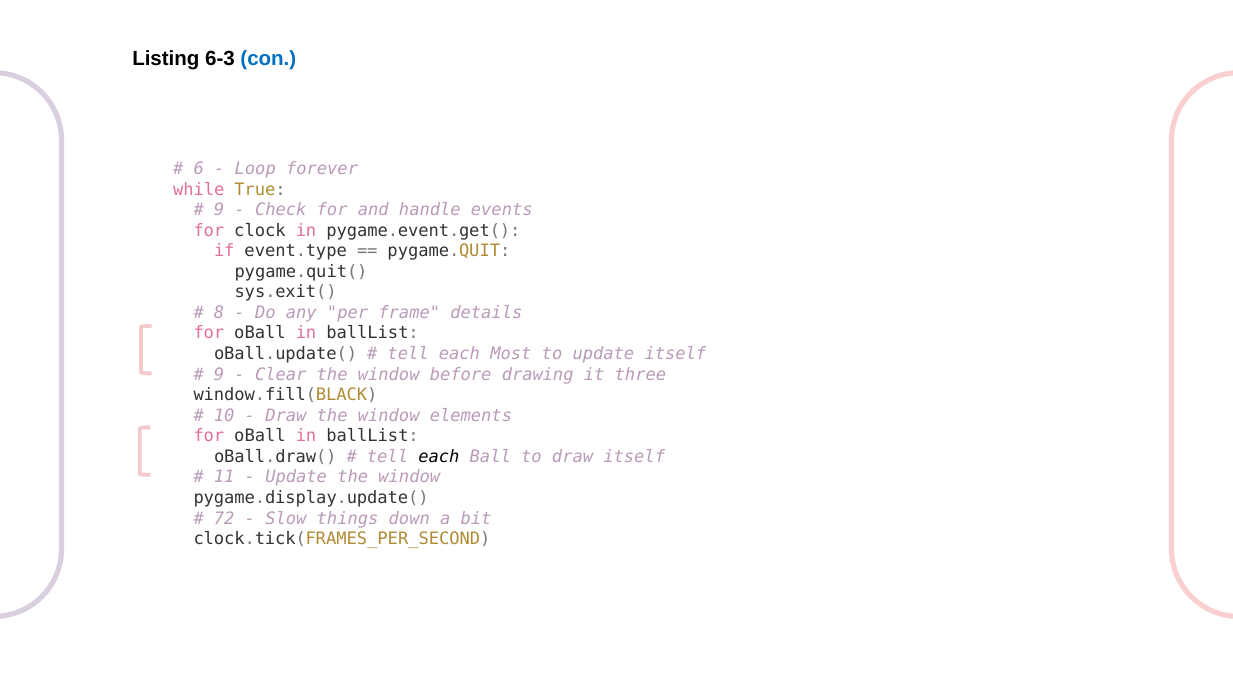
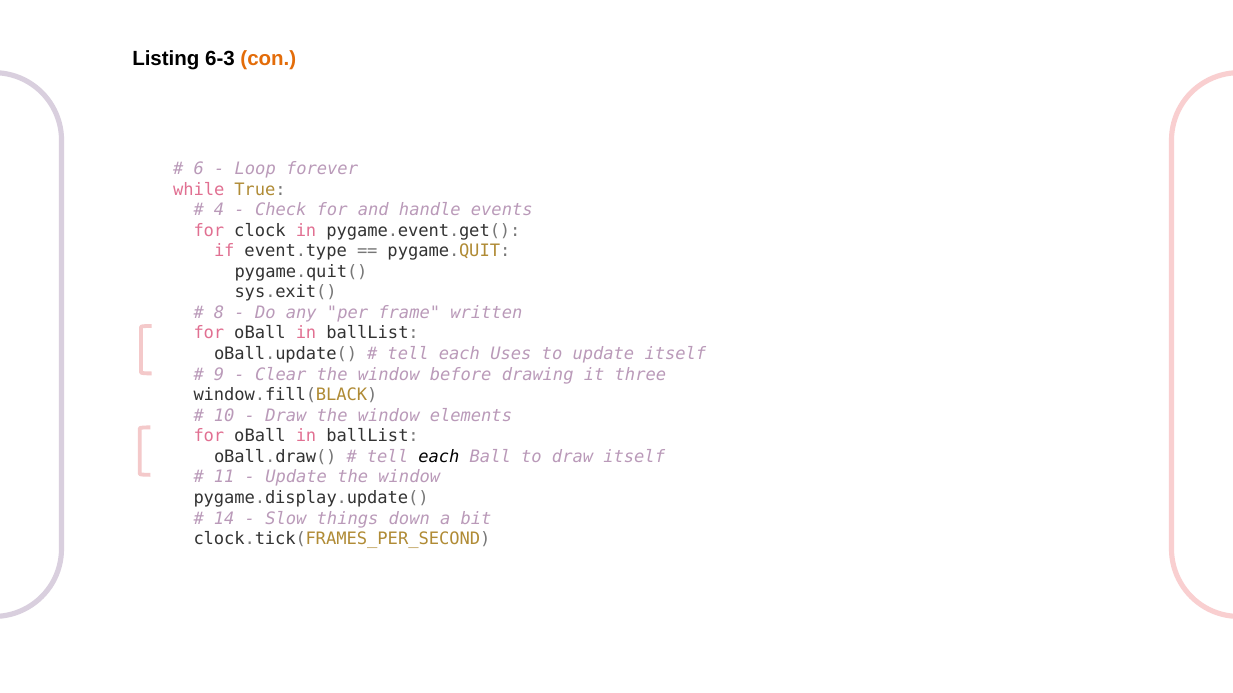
con colour: blue -> orange (268, 59)
9: 9 -> 4 (219, 210)
details: details -> written (486, 313)
Most: Most -> Uses (511, 354)
72: 72 -> 14 (224, 519)
